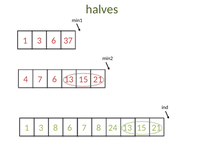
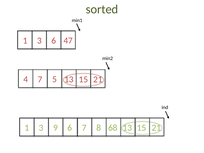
halves: halves -> sorted (102, 9)
37: 37 -> 47 (68, 41)
4 6: 6 -> 5 (55, 79)
3 8: 8 -> 9 (56, 128)
24: 24 -> 68 (113, 128)
